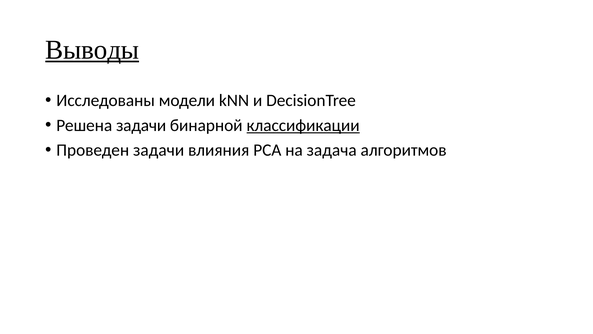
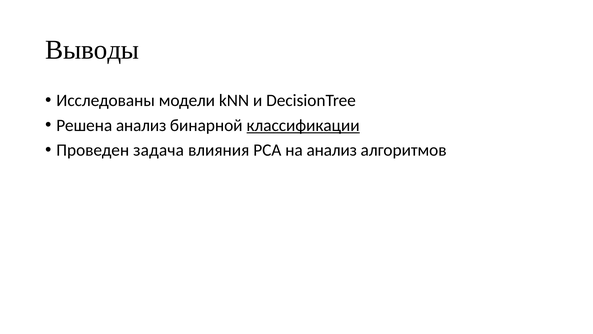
Выводы underline: present -> none (92, 50)
Решена задачи: задачи -> анализ (141, 125)
Проведен задачи: задачи -> задача (159, 150)
на задача: задача -> анализ (332, 150)
